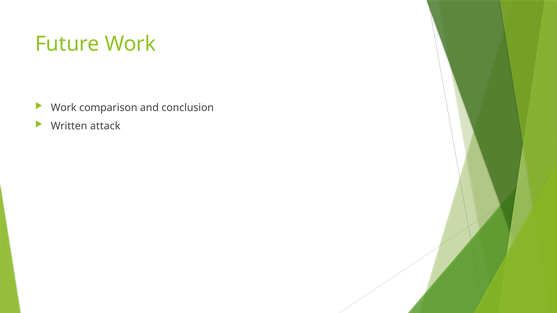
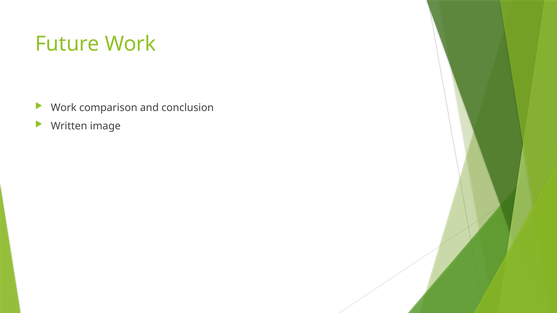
attack: attack -> image (105, 126)
